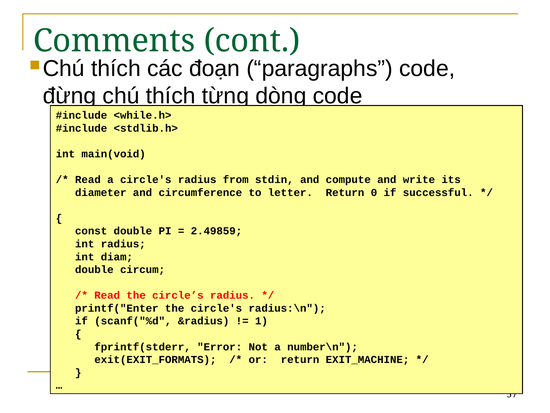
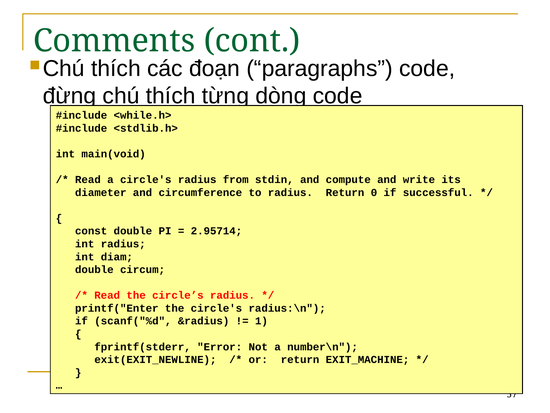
to letter: letter -> radius (290, 192)
2.49859: 2.49859 -> 2.95714 (216, 231)
exit(EXIT_FORMATS: exit(EXIT_FORMATS -> exit(EXIT_NEWLINE (155, 359)
